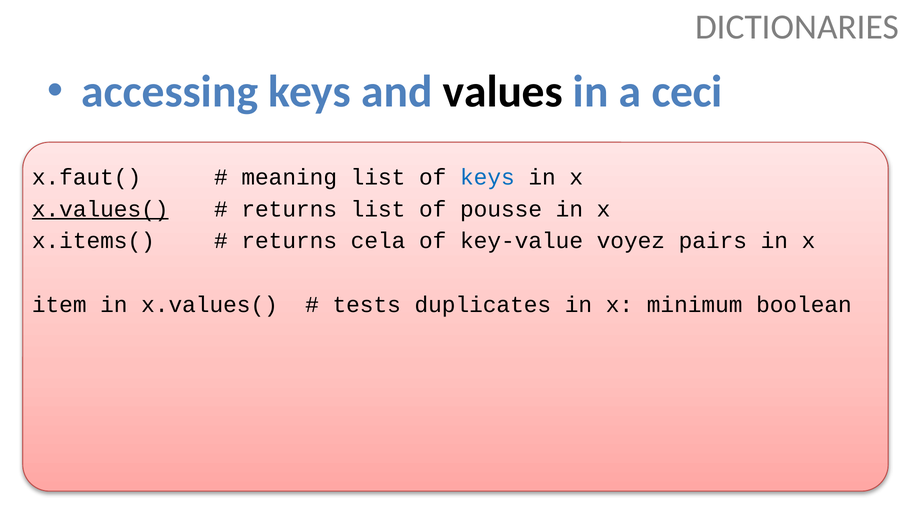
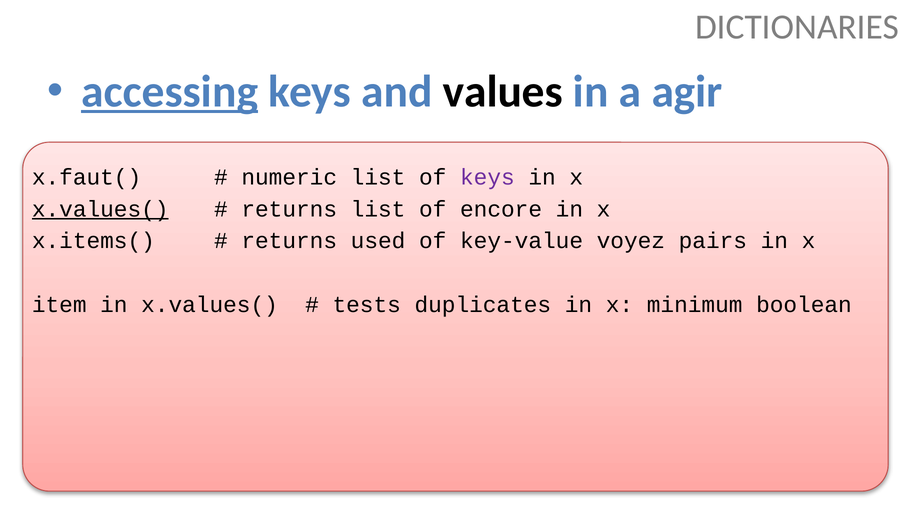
accessing underline: none -> present (170, 92)
ceci: ceci -> agir (687, 92)
meaning: meaning -> numeric (289, 177)
keys colour: blue -> purple (487, 177)
pousse: pousse -> encore (501, 209)
cela: cela -> used (378, 241)
